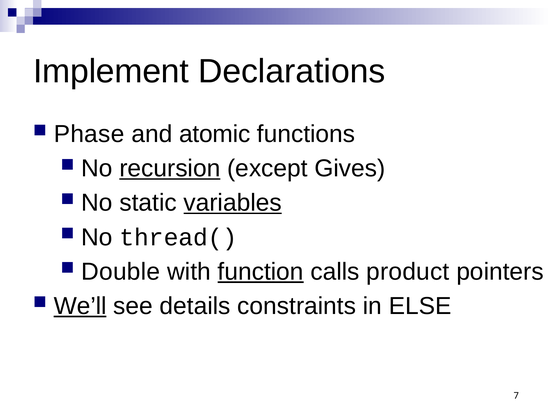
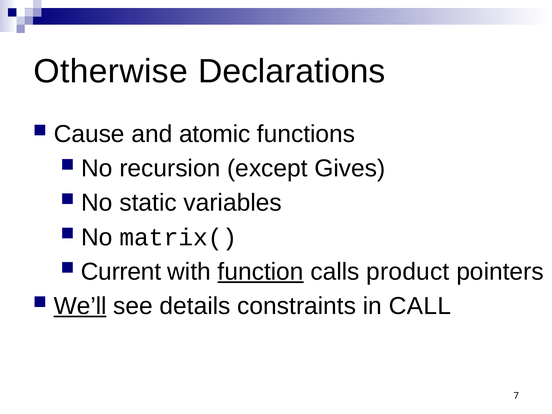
Implement: Implement -> Otherwise (111, 71)
Phase: Phase -> Cause (89, 134)
recursion underline: present -> none (170, 169)
variables underline: present -> none (233, 203)
thread(: thread( -> matrix( (178, 237)
Double: Double -> Current (121, 272)
ELSE: ELSE -> CALL (420, 306)
